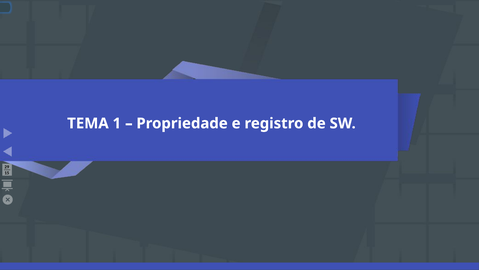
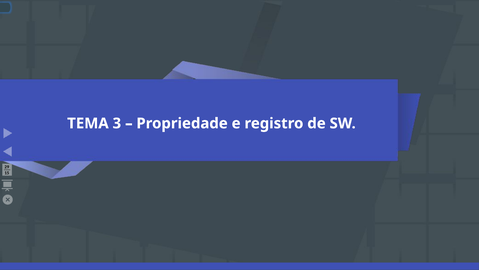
1: 1 -> 3 (117, 123)
